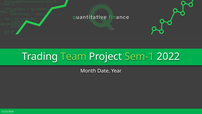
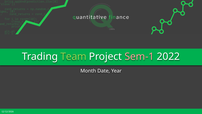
Sem-1 colour: light green -> pink (139, 56)
